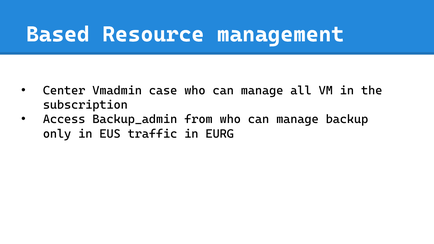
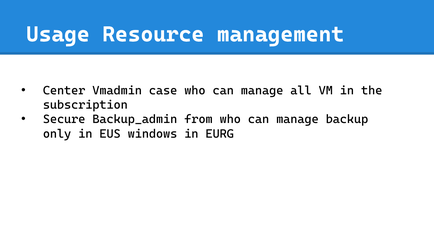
Based: Based -> Usage (58, 34)
Access: Access -> Secure (64, 119)
traffic: traffic -> windows (153, 134)
